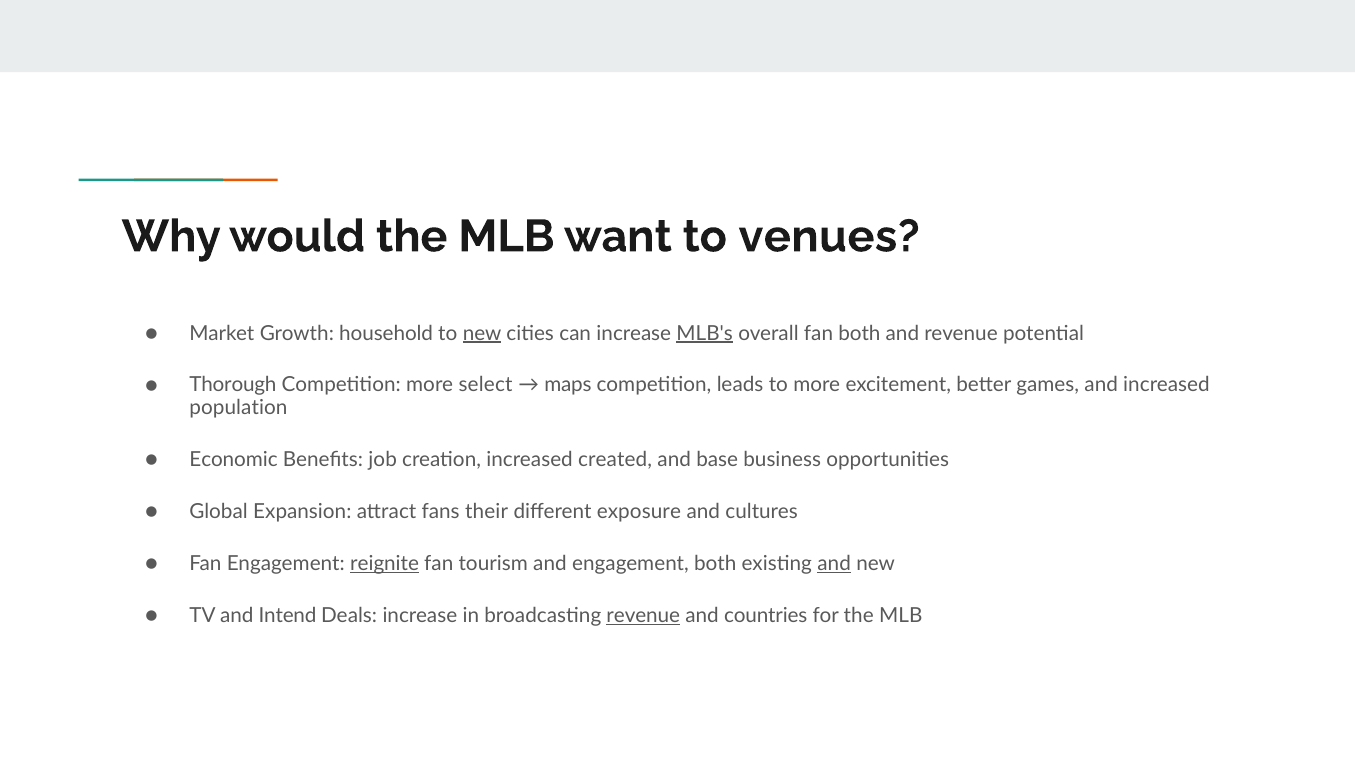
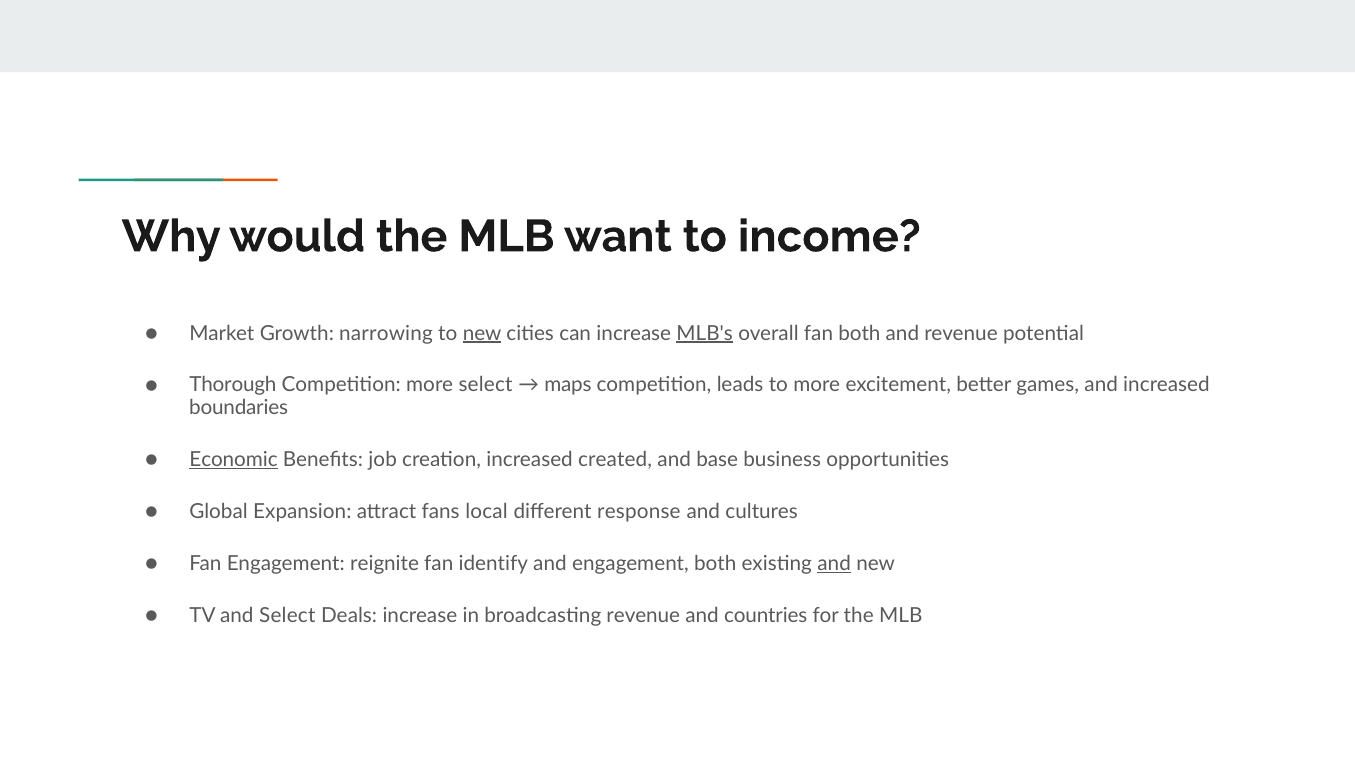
venues: venues -> income (829, 237)
household: household -> narrowing (386, 333)
population: population -> boundaries (239, 408)
Economic underline: none -> present (234, 460)
their: their -> local (487, 512)
exposure: exposure -> response (639, 512)
reignite underline: present -> none (385, 564)
tourism: tourism -> identify (493, 564)
and Intend: Intend -> Select (287, 616)
revenue underline: present -> none (643, 616)
